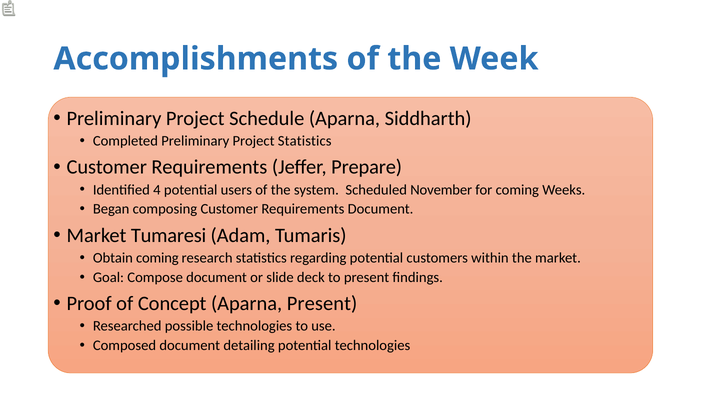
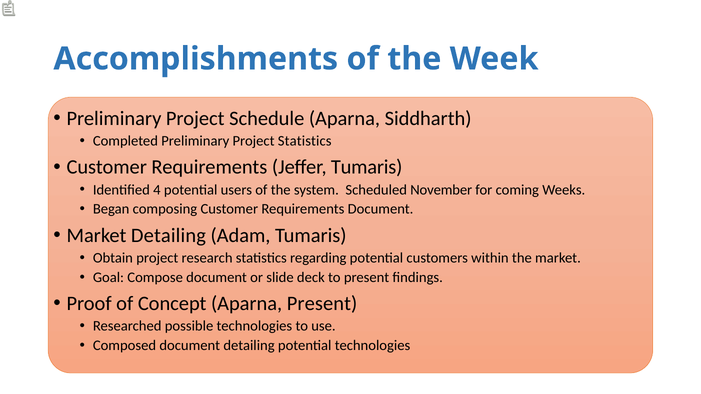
Jeffer Prepare: Prepare -> Tumaris (367, 167)
Market Tumaresi: Tumaresi -> Detailing (168, 235)
Obtain coming: coming -> project (157, 258)
